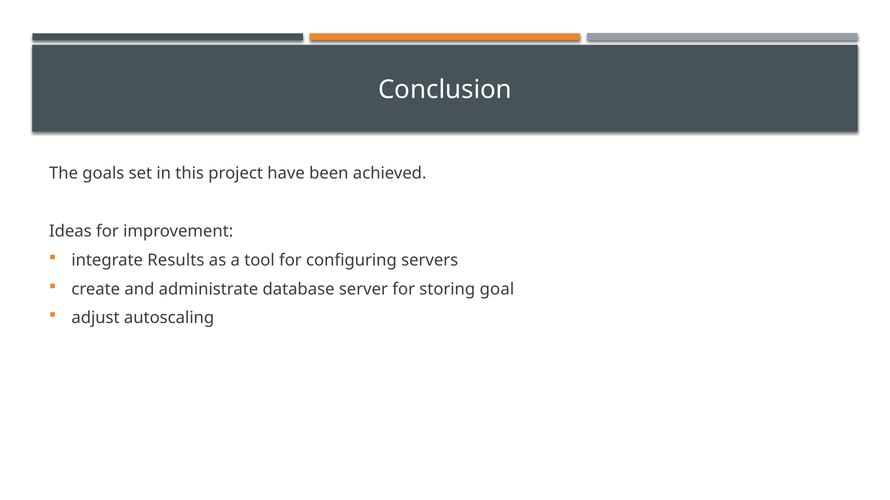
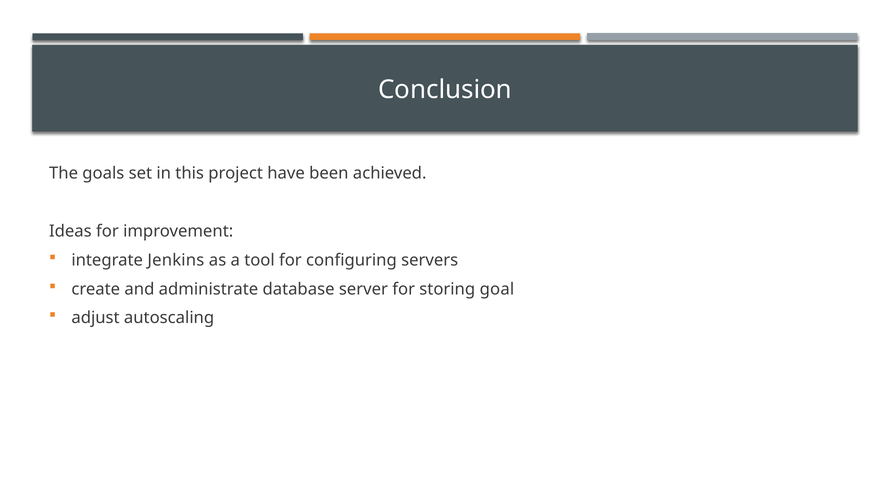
Results: Results -> Jenkins (176, 260)
